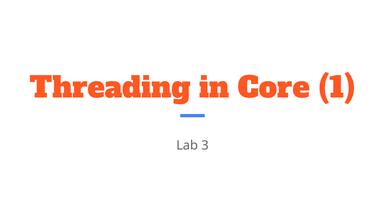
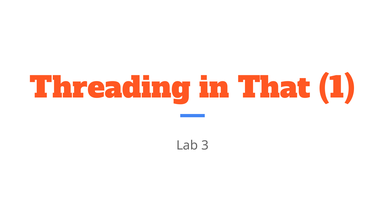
Core: Core -> That (274, 88)
